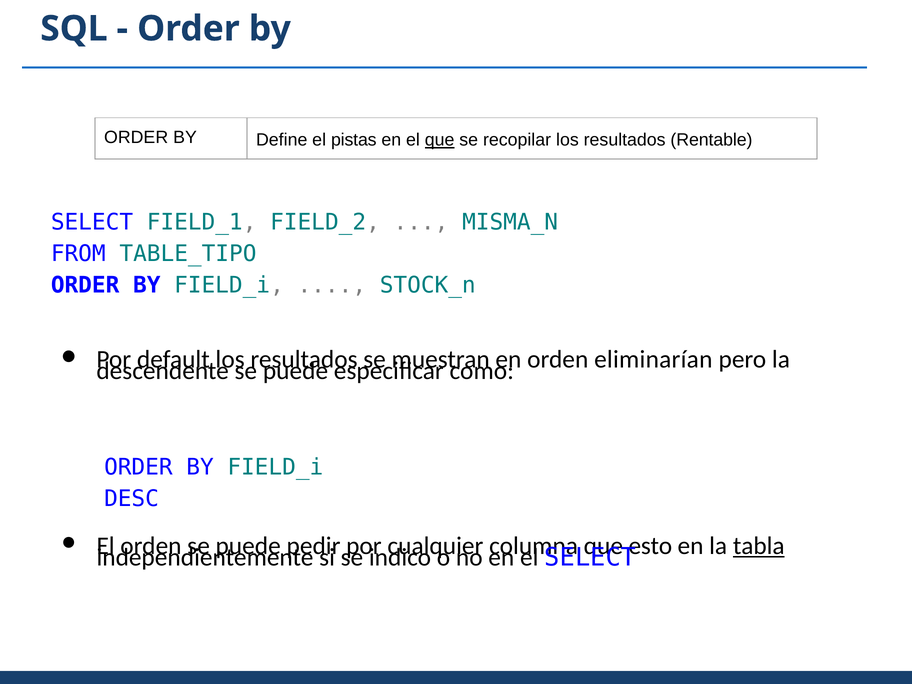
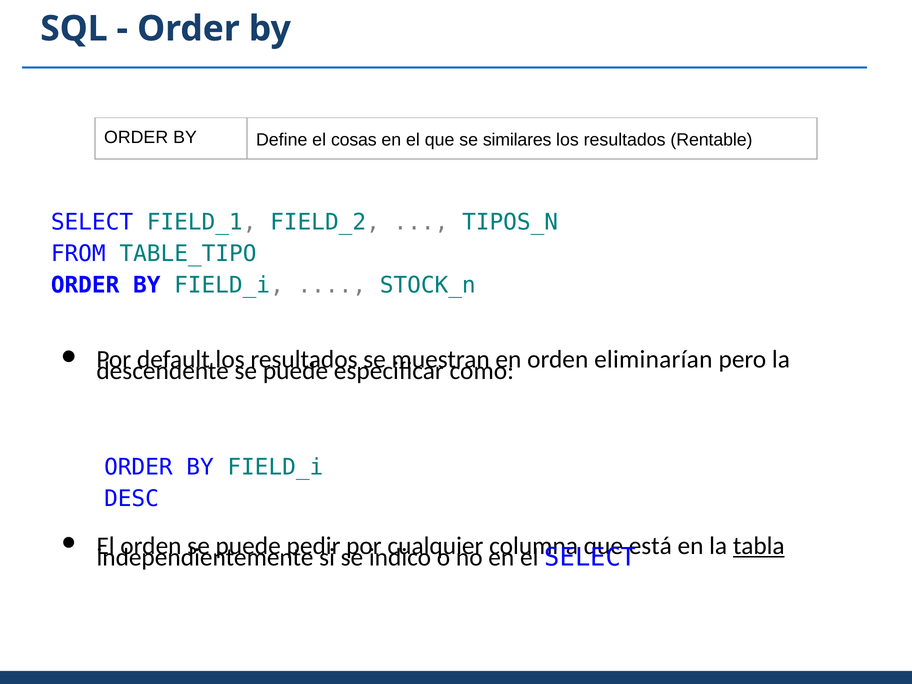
pistas: pistas -> cosas (354, 140)
que underline: present -> none (440, 140)
recopilar: recopilar -> similares (517, 140)
MISMA_N: MISMA_N -> TIPOS_N (510, 222)
esto: esto -> está (650, 546)
